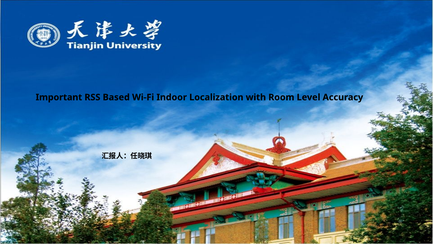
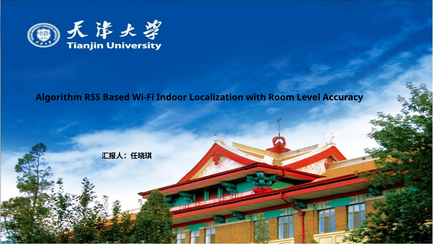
Important: Important -> Algorithm (59, 97)
